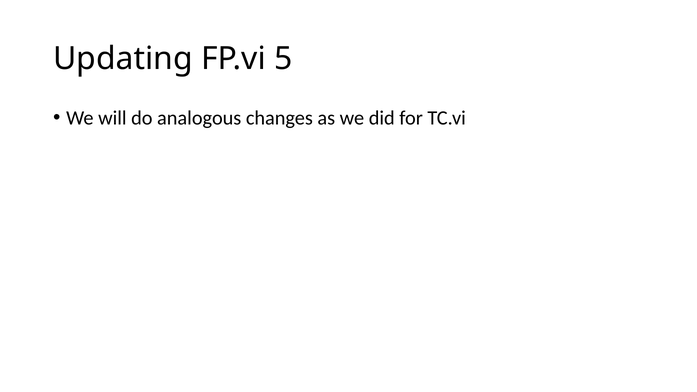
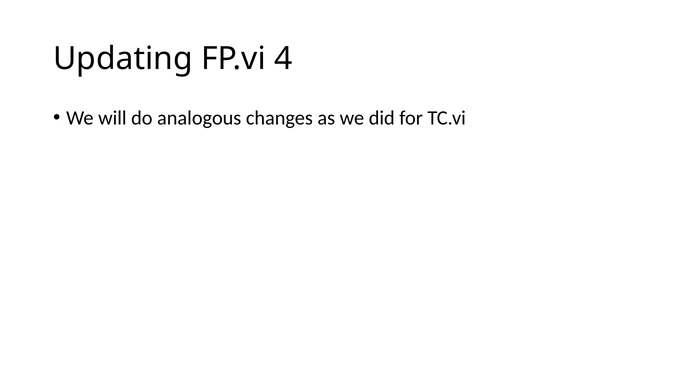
5: 5 -> 4 (283, 59)
